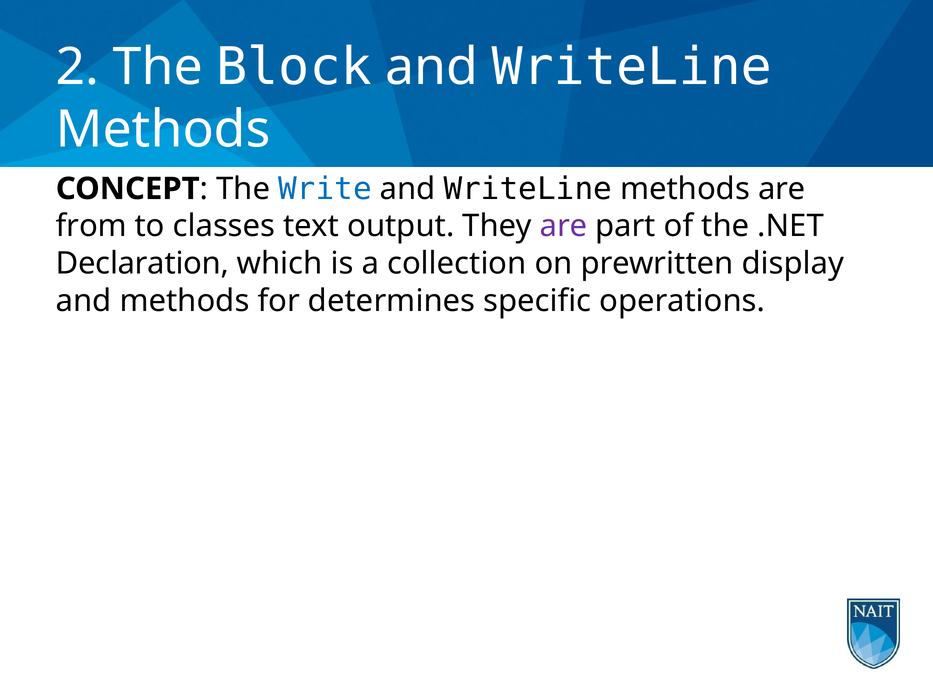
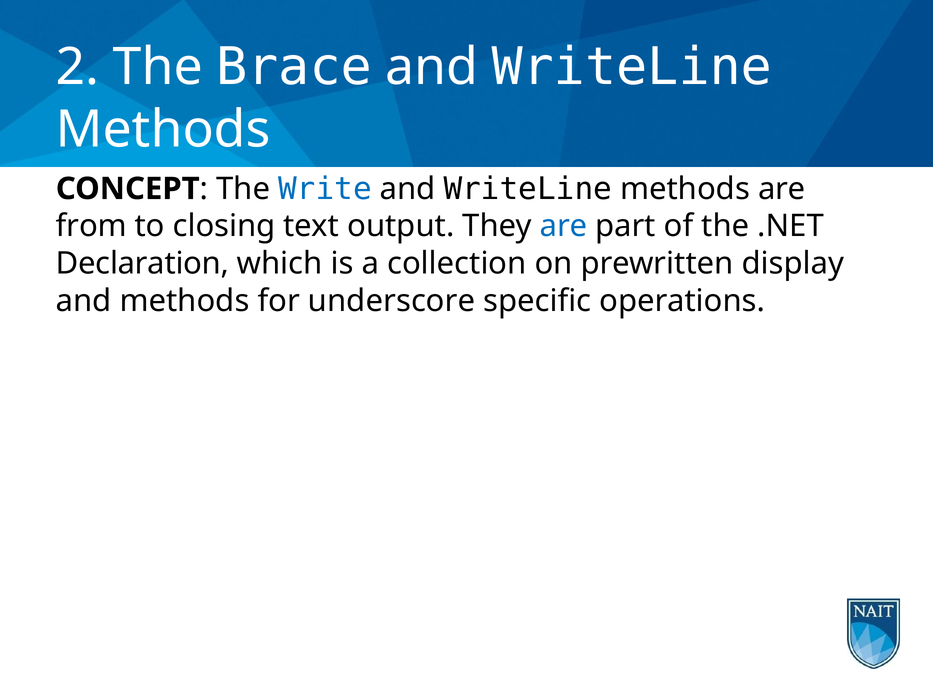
Block: Block -> Brace (294, 67)
classes: classes -> closing (224, 226)
are colour: purple -> blue (564, 226)
determines: determines -> underscore (392, 301)
